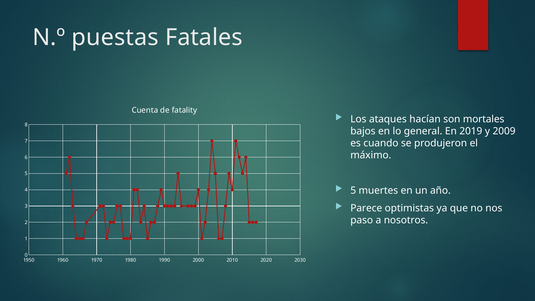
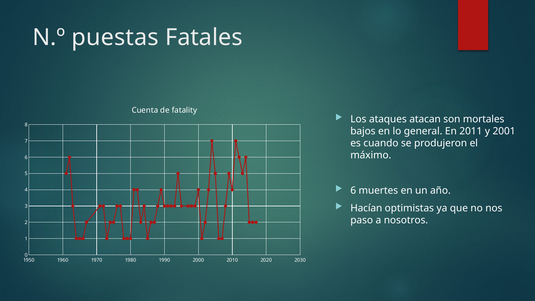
hacían: hacían -> atacan (425, 119)
2019: 2019 -> 2011 (471, 131)
2009: 2009 -> 2001 (504, 131)
5: 5 -> 6 (353, 190)
Parece: Parece -> Hacían (366, 208)
